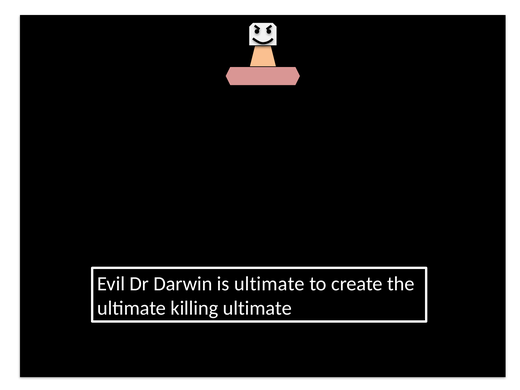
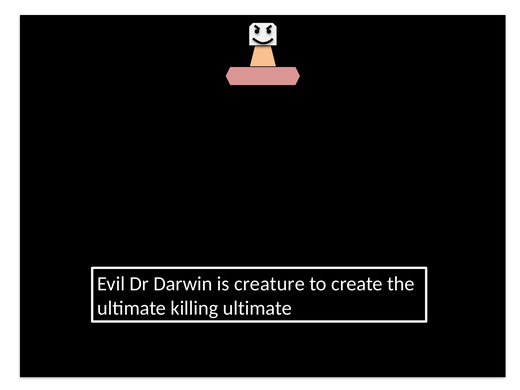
is ultimate: ultimate -> creature (269, 284)
